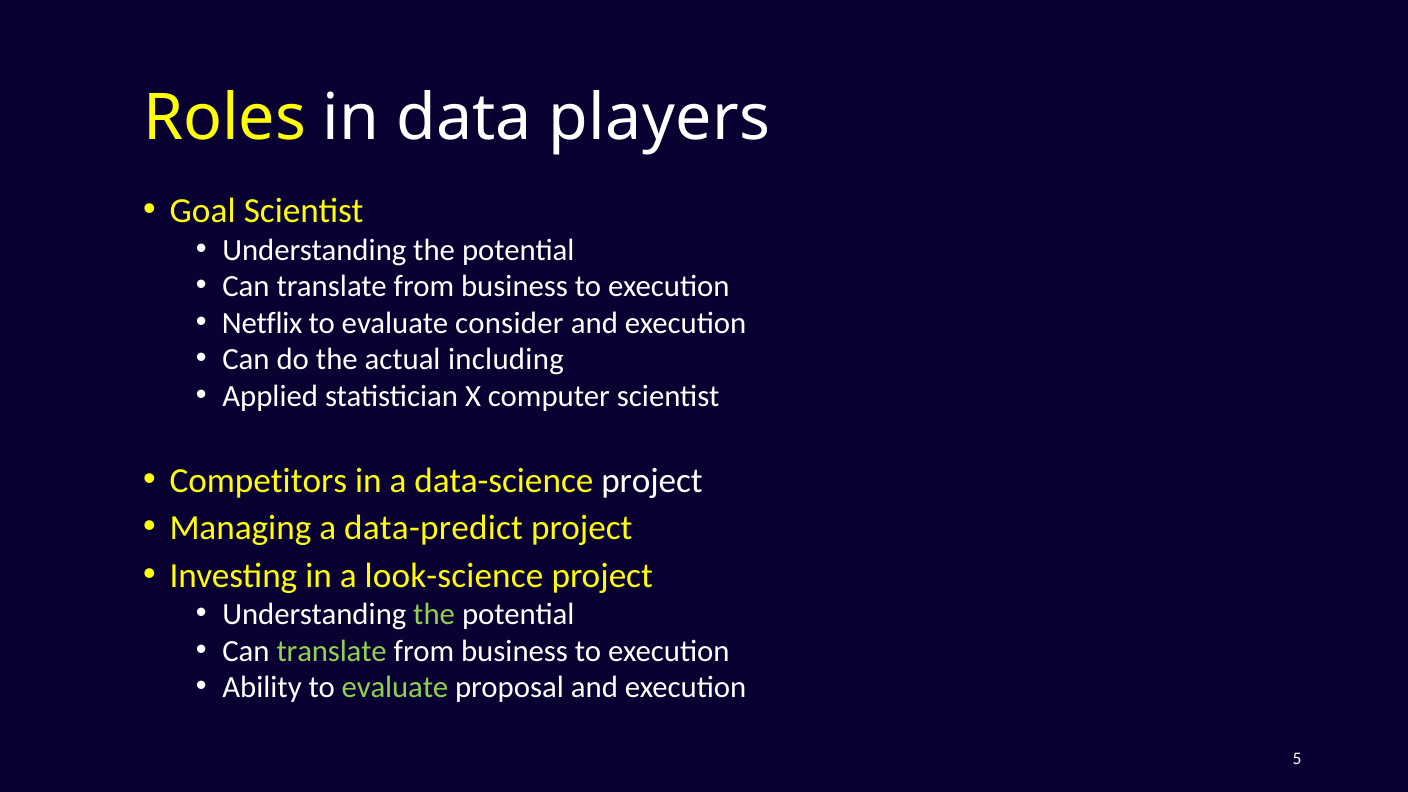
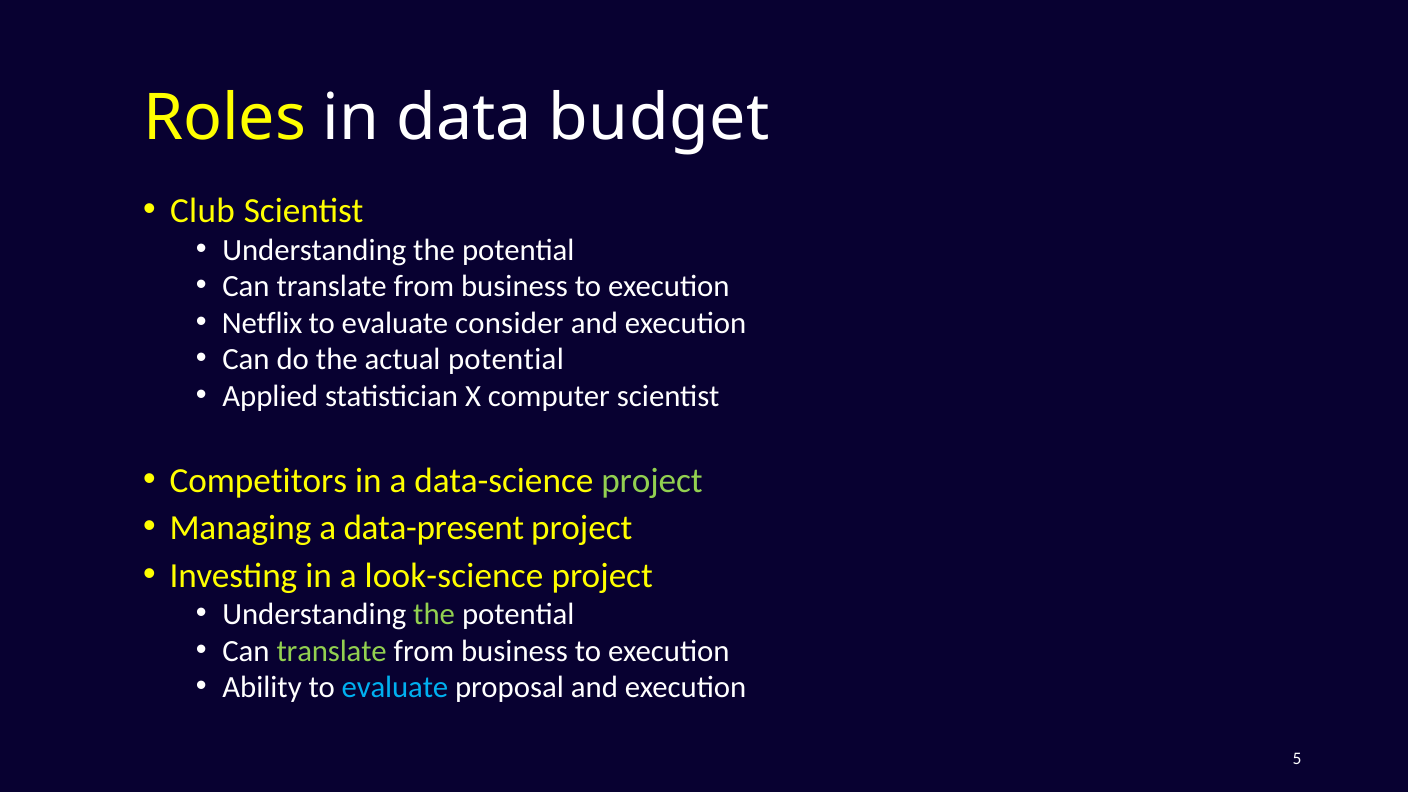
players: players -> budget (659, 118)
Goal: Goal -> Club (203, 211)
actual including: including -> potential (506, 359)
project colour: white -> light green (652, 481)
data-predict: data-predict -> data-present (434, 528)
evaluate colour: light green -> light blue (395, 687)
